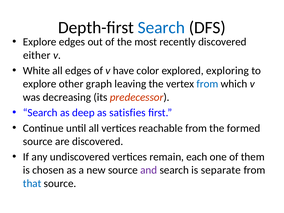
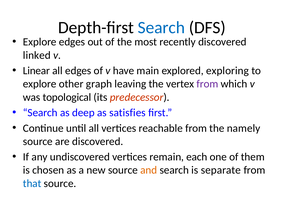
either: either -> linked (37, 55)
White: White -> Linear (36, 71)
color: color -> main (148, 71)
from colour: blue -> purple (207, 84)
decreasing: decreasing -> topological (67, 97)
formed: formed -> namely (244, 128)
and colour: purple -> orange (149, 170)
